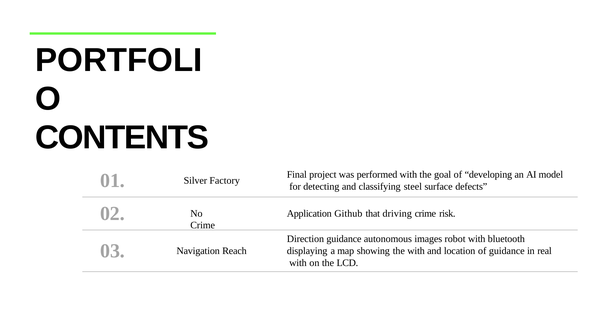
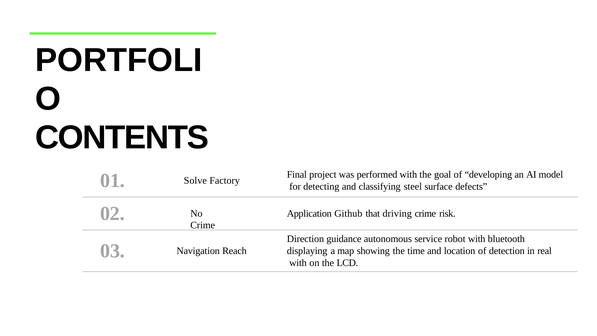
Silver: Silver -> Solve (195, 181)
images: images -> service (428, 239)
the with: with -> time (416, 251)
of guidance: guidance -> detection (507, 251)
